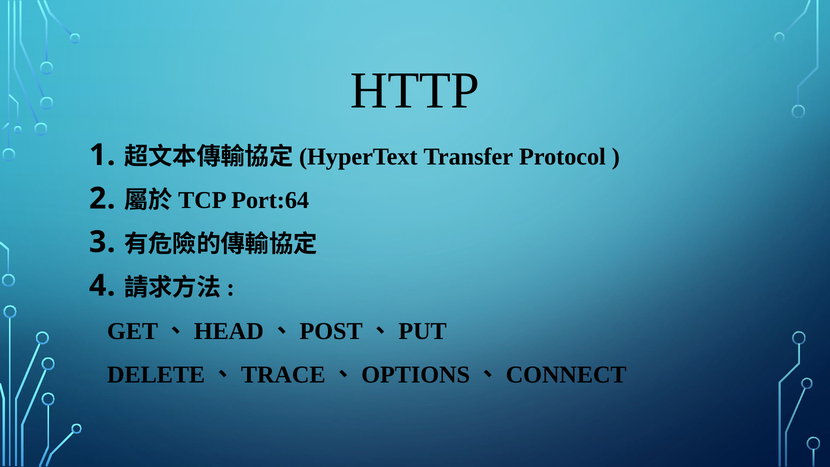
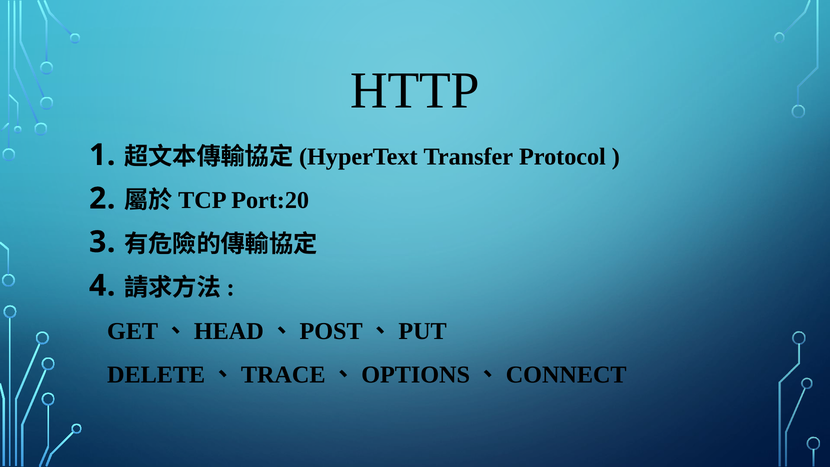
Port:64: Port:64 -> Port:20 (270, 200)
